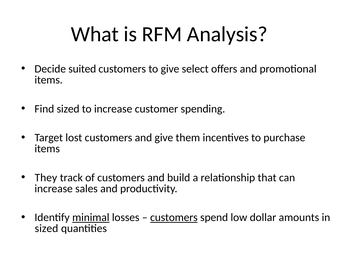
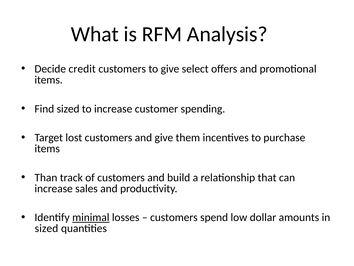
suited: suited -> credit (82, 69)
They: They -> Than (46, 177)
customers underline: present -> none (174, 217)
